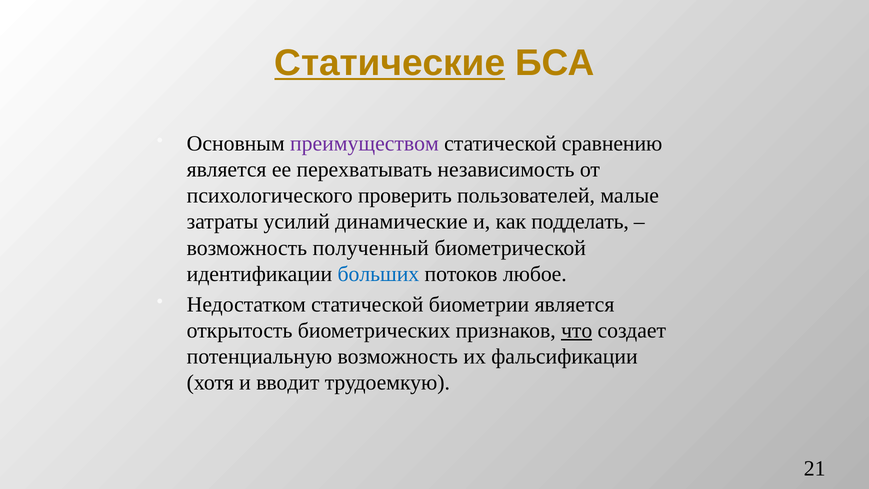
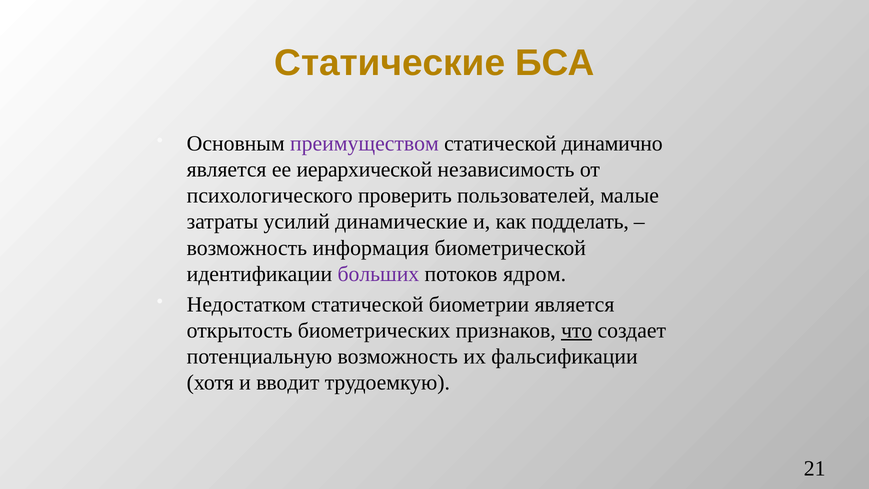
Статические underline: present -> none (390, 63)
сравнению: сравнению -> динамично (612, 144)
перехватывать: перехватывать -> иерархической (364, 170)
полученный: полученный -> информация (371, 248)
больших colour: blue -> purple (378, 274)
любое: любое -> ядром (535, 274)
